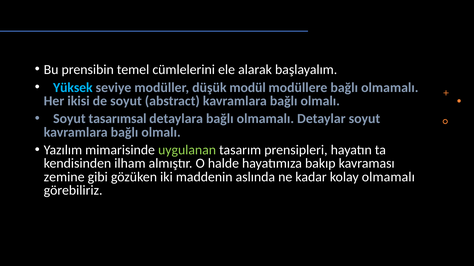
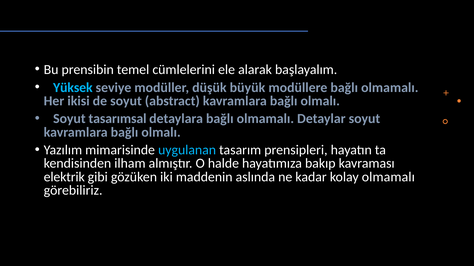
modül: modül -> büyük (247, 88)
uygulanan colour: light green -> light blue (187, 150)
zemine: zemine -> elektrik (64, 177)
